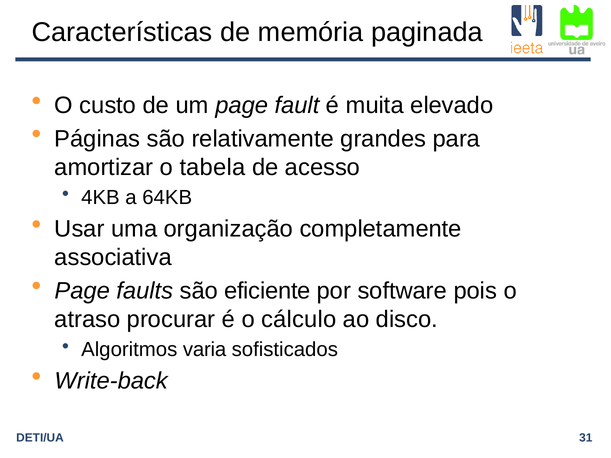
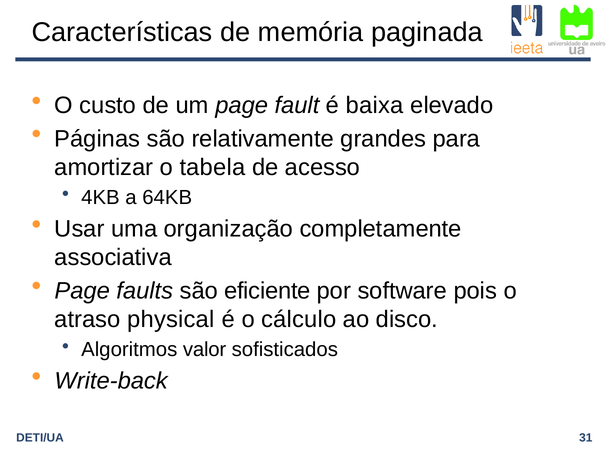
muita: muita -> baixa (375, 106)
procurar: procurar -> physical (171, 319)
varia: varia -> valor (205, 350)
